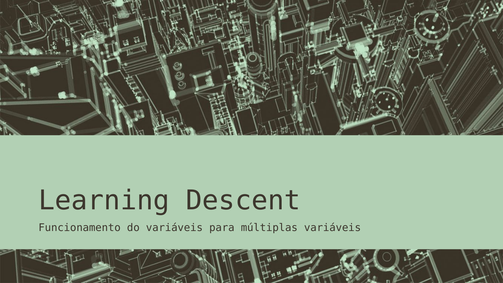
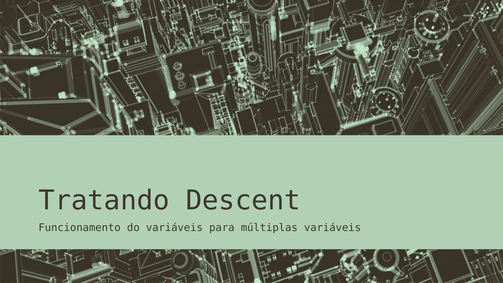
Learning: Learning -> Tratando (104, 201)
